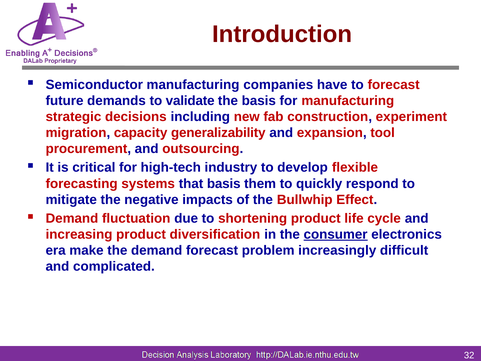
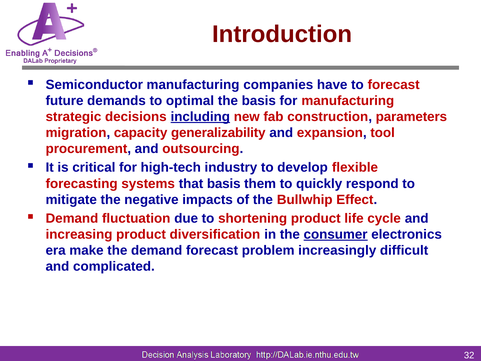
validate: validate -> optimal (190, 101)
including underline: none -> present (200, 117)
experiment: experiment -> parameters (411, 117)
